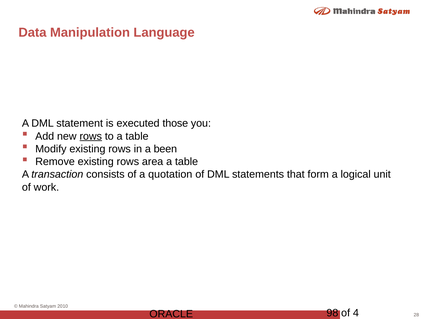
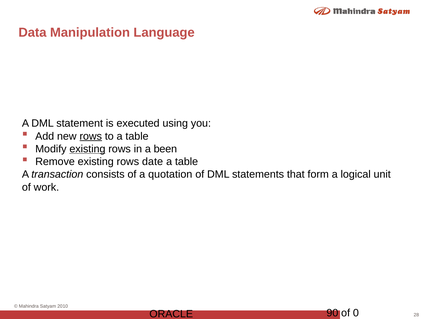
those: those -> using (175, 123)
existing underline: none -> present (87, 149)
area: area -> date (153, 162)
98: 98 -> 90 (332, 313)
4: 4 -> 0 (356, 313)
